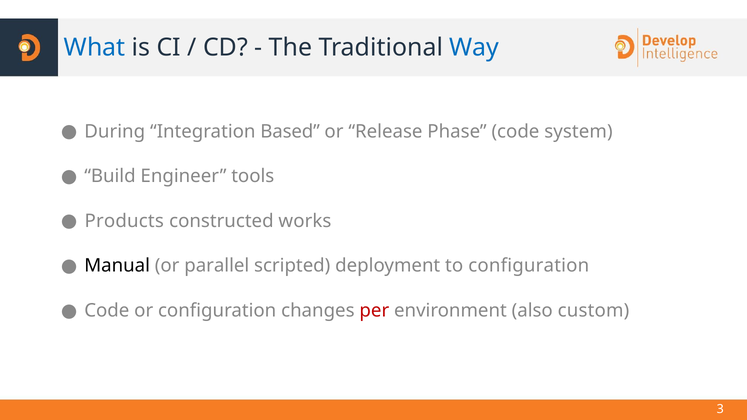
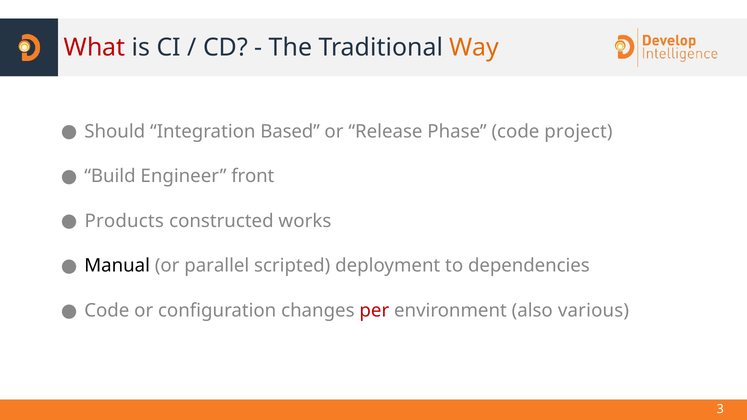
What colour: blue -> red (95, 47)
Way colour: blue -> orange (474, 47)
During: During -> Should (115, 131)
system: system -> project (578, 131)
tools: tools -> front (253, 176)
to configuration: configuration -> dependencies (529, 266)
custom: custom -> various (593, 311)
